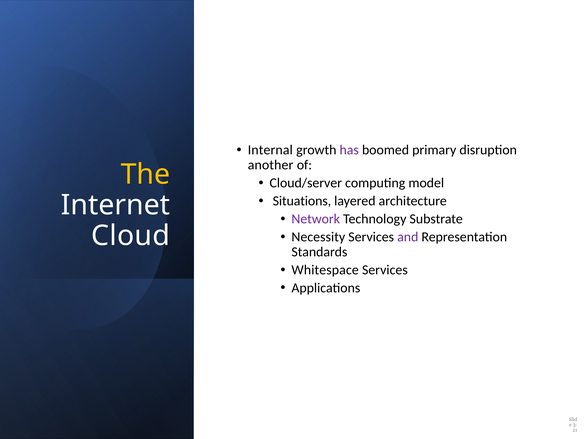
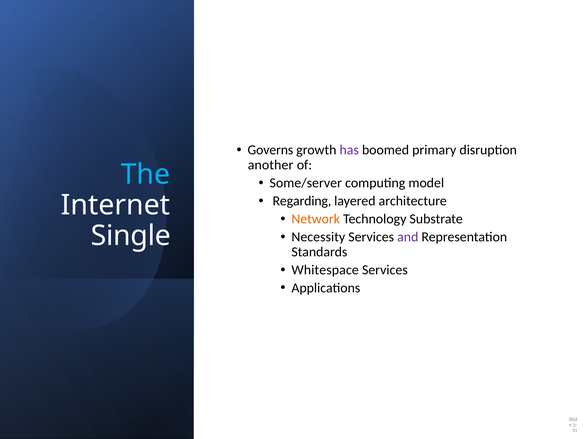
Internal: Internal -> Governs (270, 150)
The colour: yellow -> light blue (145, 174)
Cloud/server: Cloud/server -> Some/server (306, 183)
Situations: Situations -> Regarding (302, 201)
Network colour: purple -> orange (316, 219)
Cloud: Cloud -> Single (131, 236)
